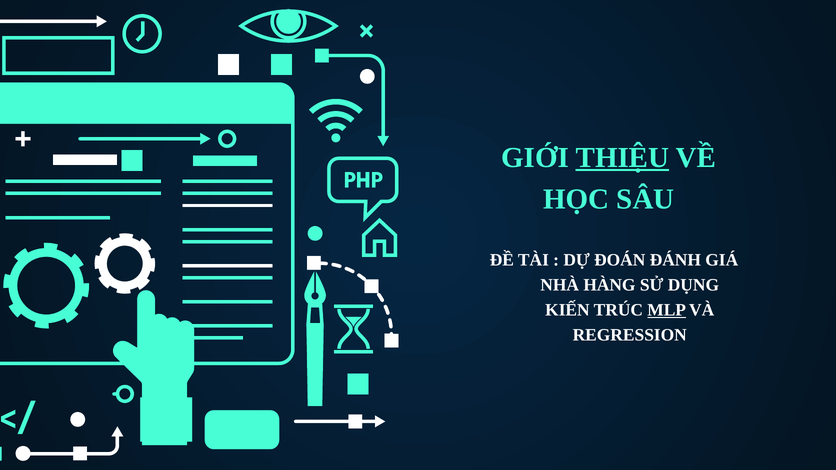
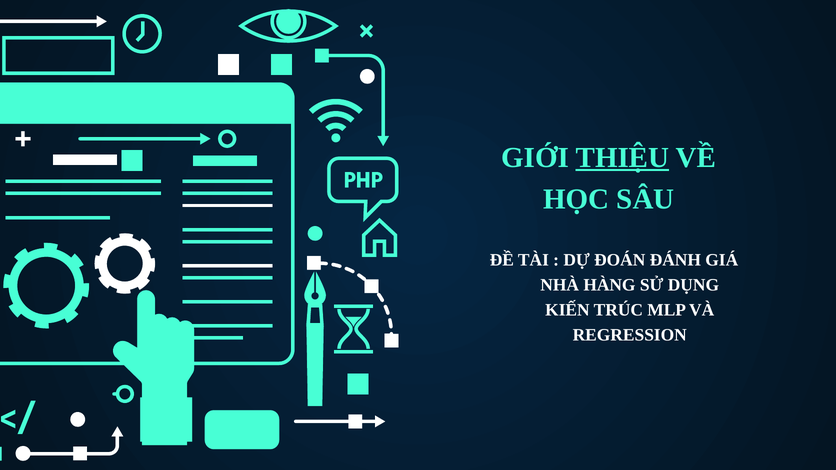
MLP underline: present -> none (667, 310)
